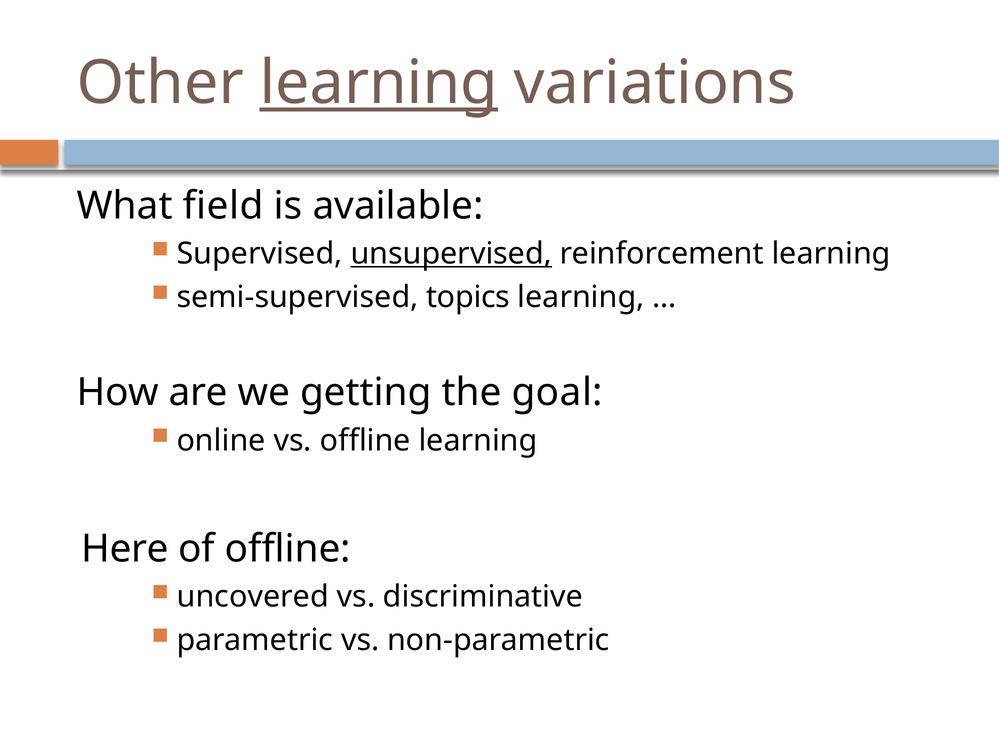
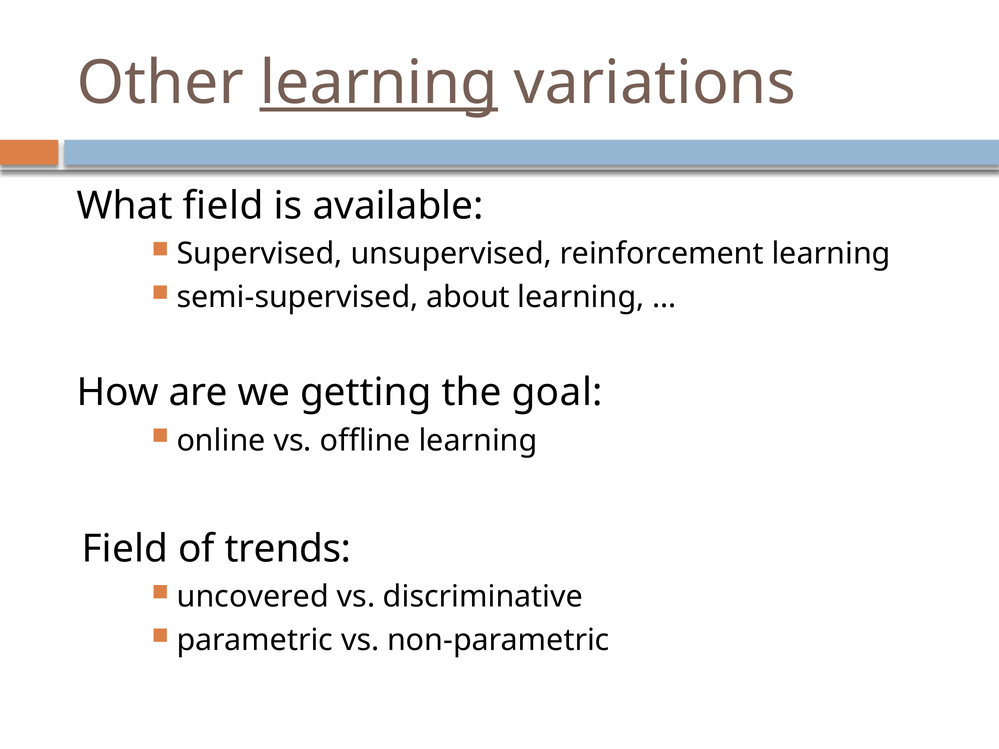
unsupervised underline: present -> none (451, 254)
topics: topics -> about (468, 297)
Here: Here -> Field (125, 549)
of offline: offline -> trends (288, 549)
